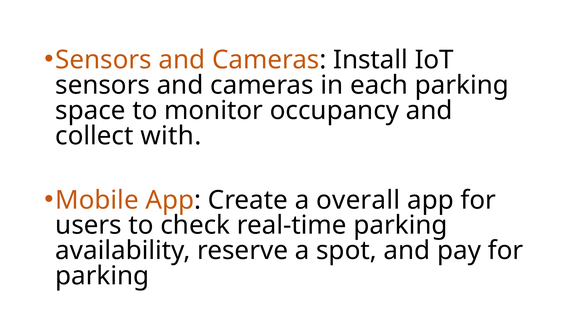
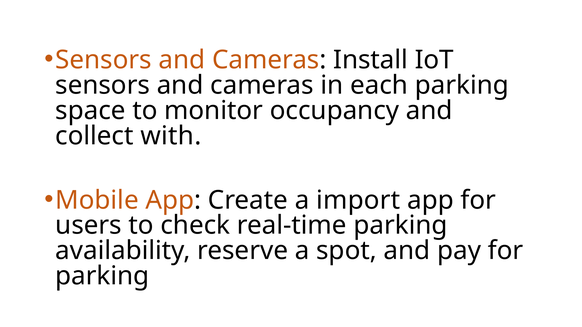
overall: overall -> import (358, 200)
